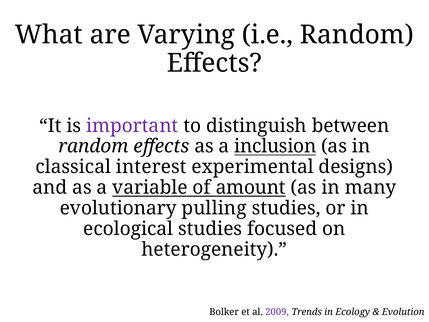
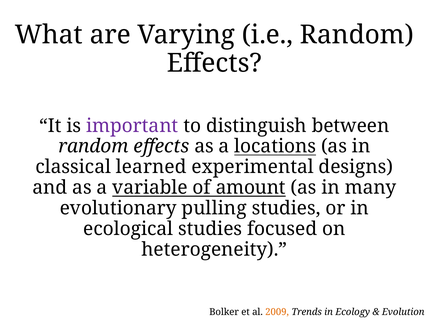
inclusion: inclusion -> locations (275, 146)
interest: interest -> learned (151, 167)
2009 colour: purple -> orange (277, 312)
